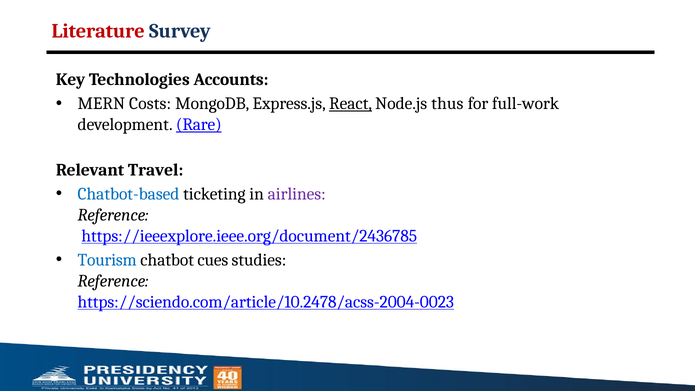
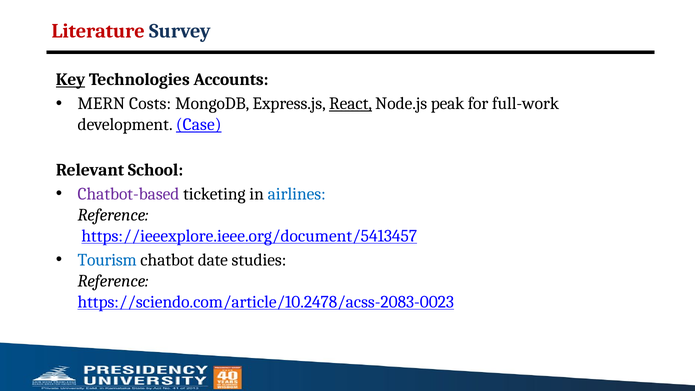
Key underline: none -> present (71, 79)
thus: thus -> peak (448, 104)
Rare: Rare -> Case (199, 125)
Travel: Travel -> School (156, 170)
Chatbot-based colour: blue -> purple (128, 194)
airlines colour: purple -> blue (297, 194)
https://ieeexplore.ieee.org/document/2436785: https://ieeexplore.ieee.org/document/2436785 -> https://ieeexplore.ieee.org/document/5413457 (249, 236)
cues: cues -> date (213, 260)
https://sciendo.com/article/10.2478/acss-2004-0023: https://sciendo.com/article/10.2478/acss-2004-0023 -> https://sciendo.com/article/10.2478/acss-2083-0023 (266, 302)
